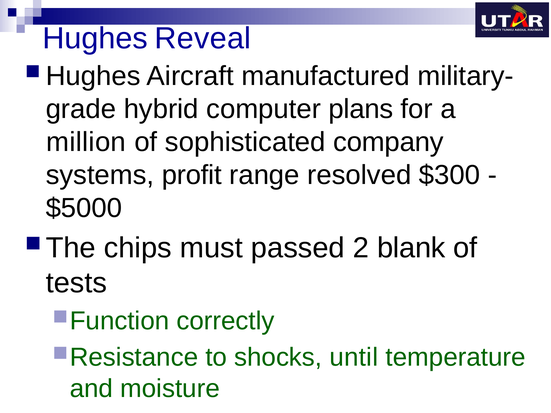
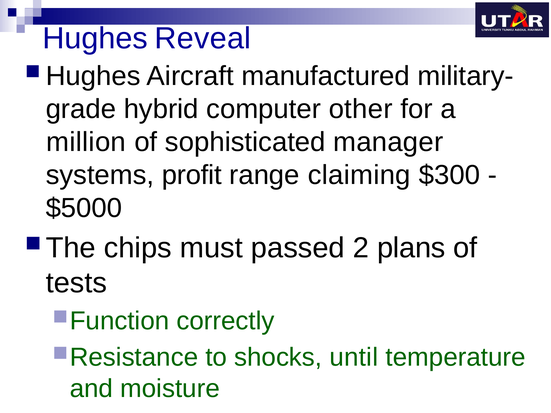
plans: plans -> other (361, 109)
company: company -> manager (388, 142)
resolved: resolved -> claiming (359, 175)
blank: blank -> plans (411, 248)
